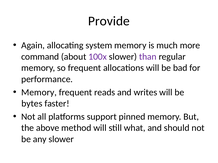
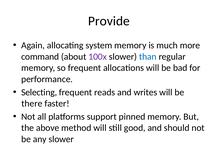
than colour: purple -> blue (148, 57)
Memory: Memory -> Selecting (39, 93)
bytes: bytes -> there (32, 104)
what: what -> good (135, 128)
